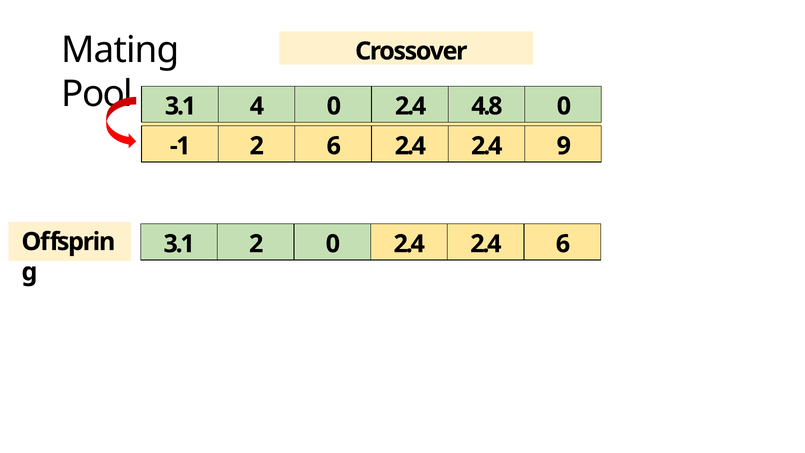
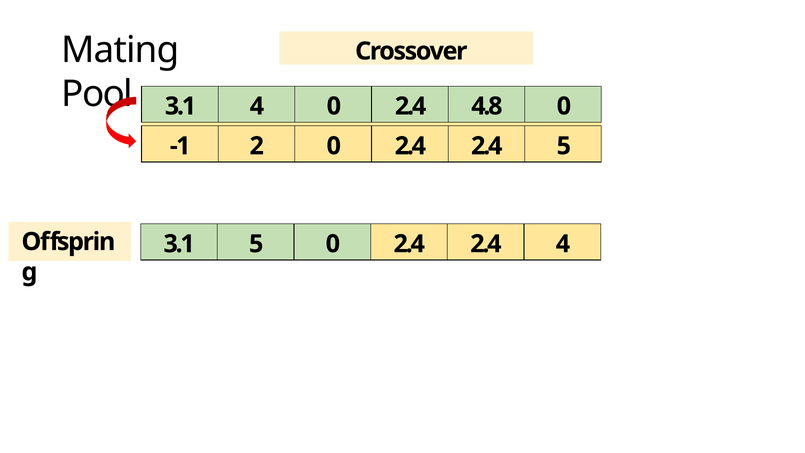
2 6: 6 -> 0 (334, 146)
2.4 9: 9 -> 5 (564, 146)
3.1 2: 2 -> 5 (256, 244)
2.4 6: 6 -> 4 (563, 244)
